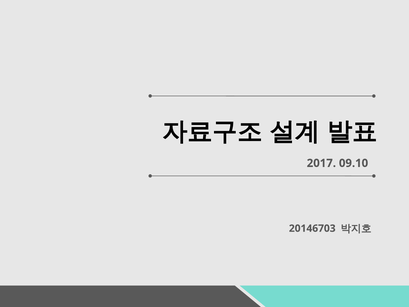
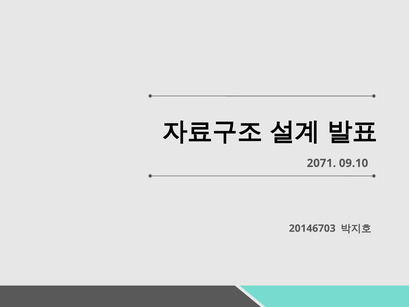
2017: 2017 -> 2071 (321, 163)
